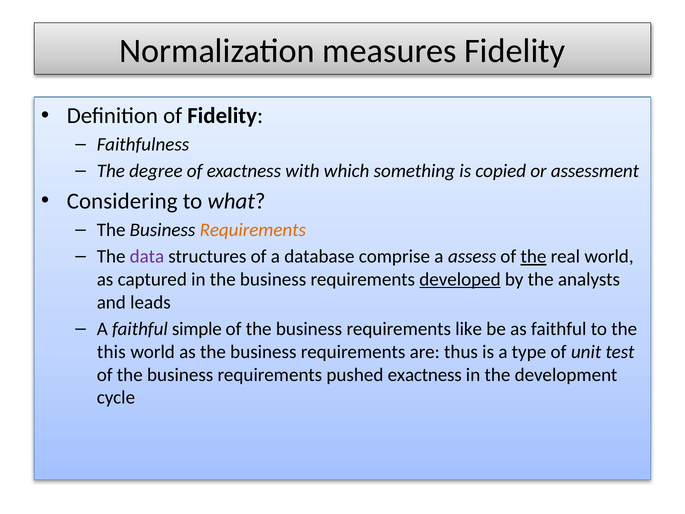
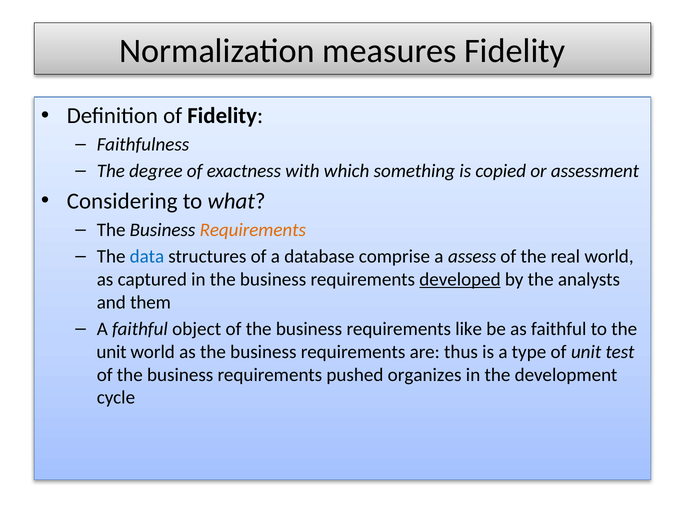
data colour: purple -> blue (147, 256)
the underline: present -> none (533, 256)
leads: leads -> them (151, 302)
simple: simple -> object (197, 329)
this: this -> unit (112, 352)
pushed exactness: exactness -> organizes (425, 375)
